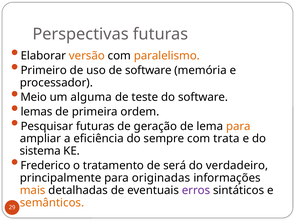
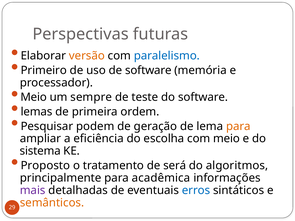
paralelismo colour: orange -> blue (167, 56)
alguma: alguma -> sempre (91, 97)
Pesquisar futuras: futuras -> podem (95, 126)
sempre: sempre -> escolha (164, 139)
com trata: trata -> meio (227, 139)
Frederico: Frederico -> Proposto (45, 166)
verdadeiro: verdadeiro -> algoritmos (237, 166)
originadas: originadas -> acadêmica (161, 178)
mais colour: orange -> purple (33, 190)
erros colour: purple -> blue (196, 190)
